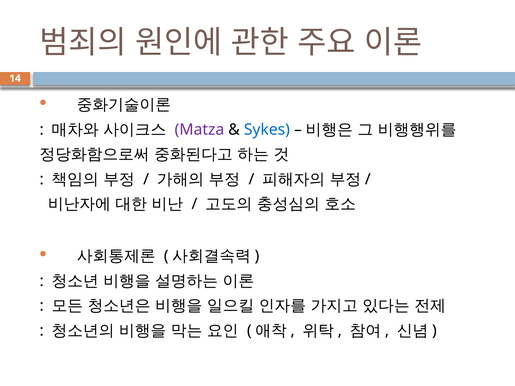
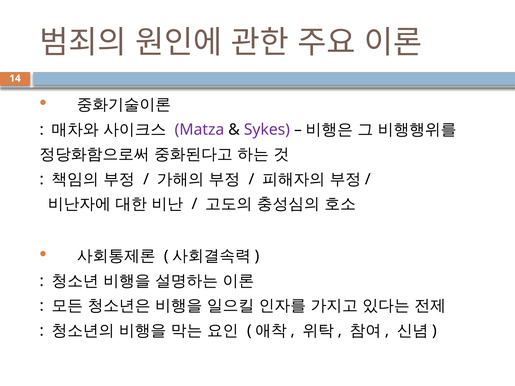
Sykes colour: blue -> purple (267, 130)
